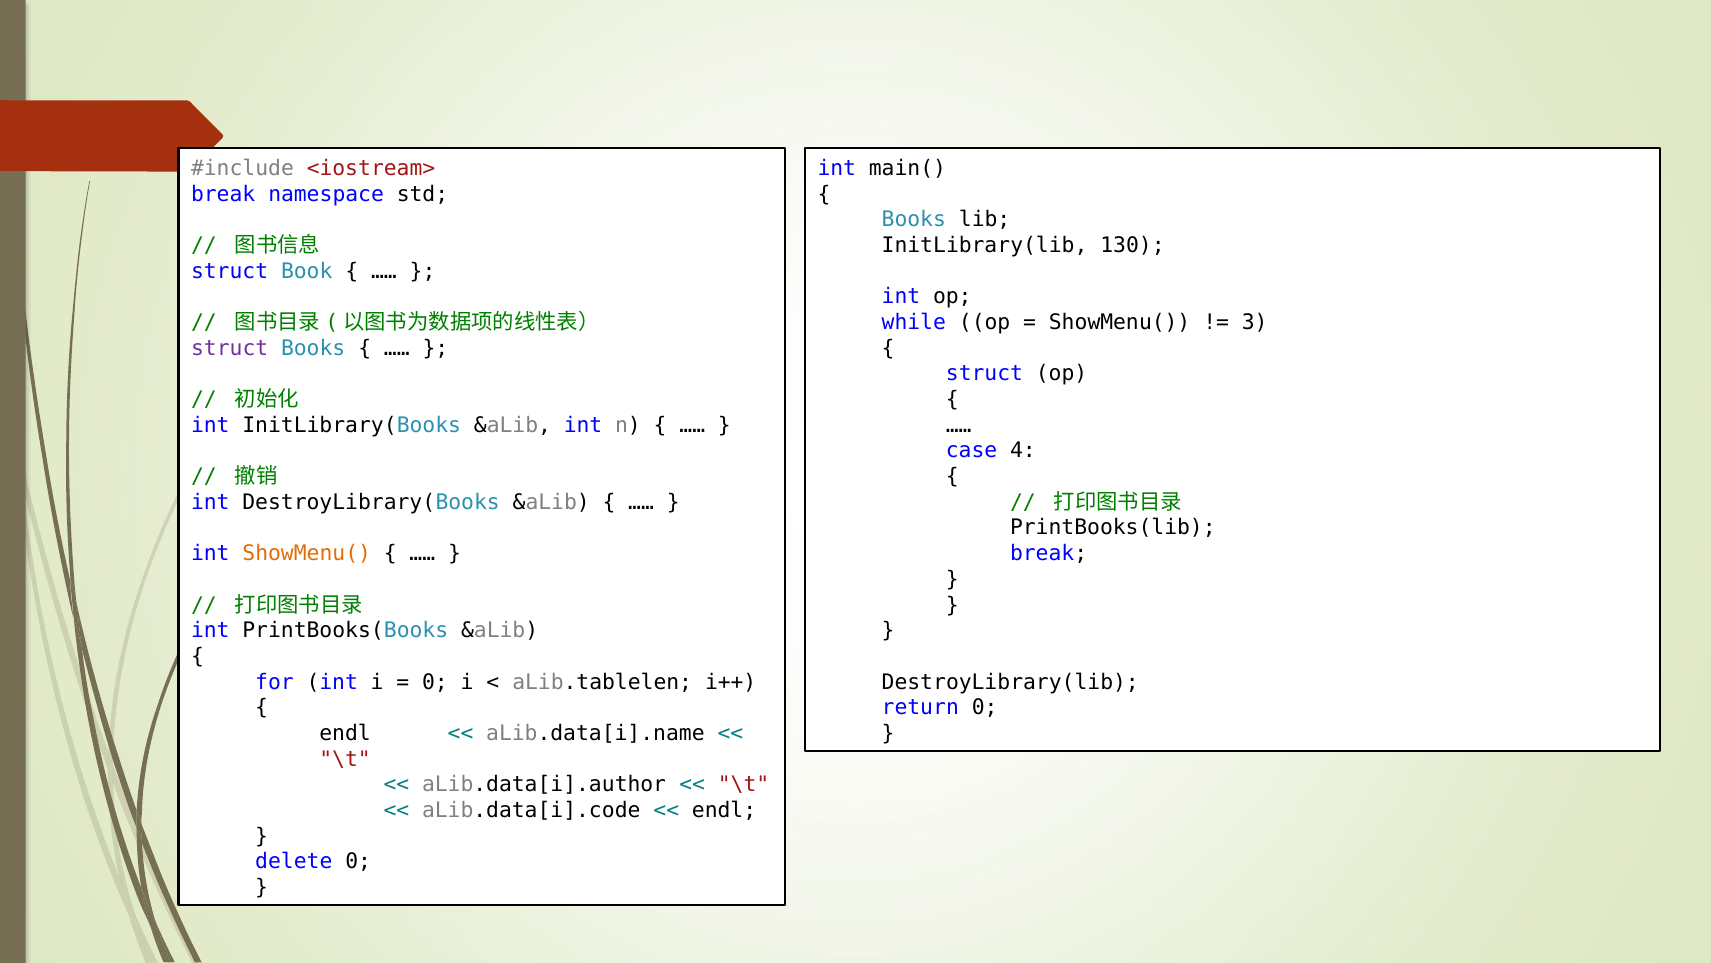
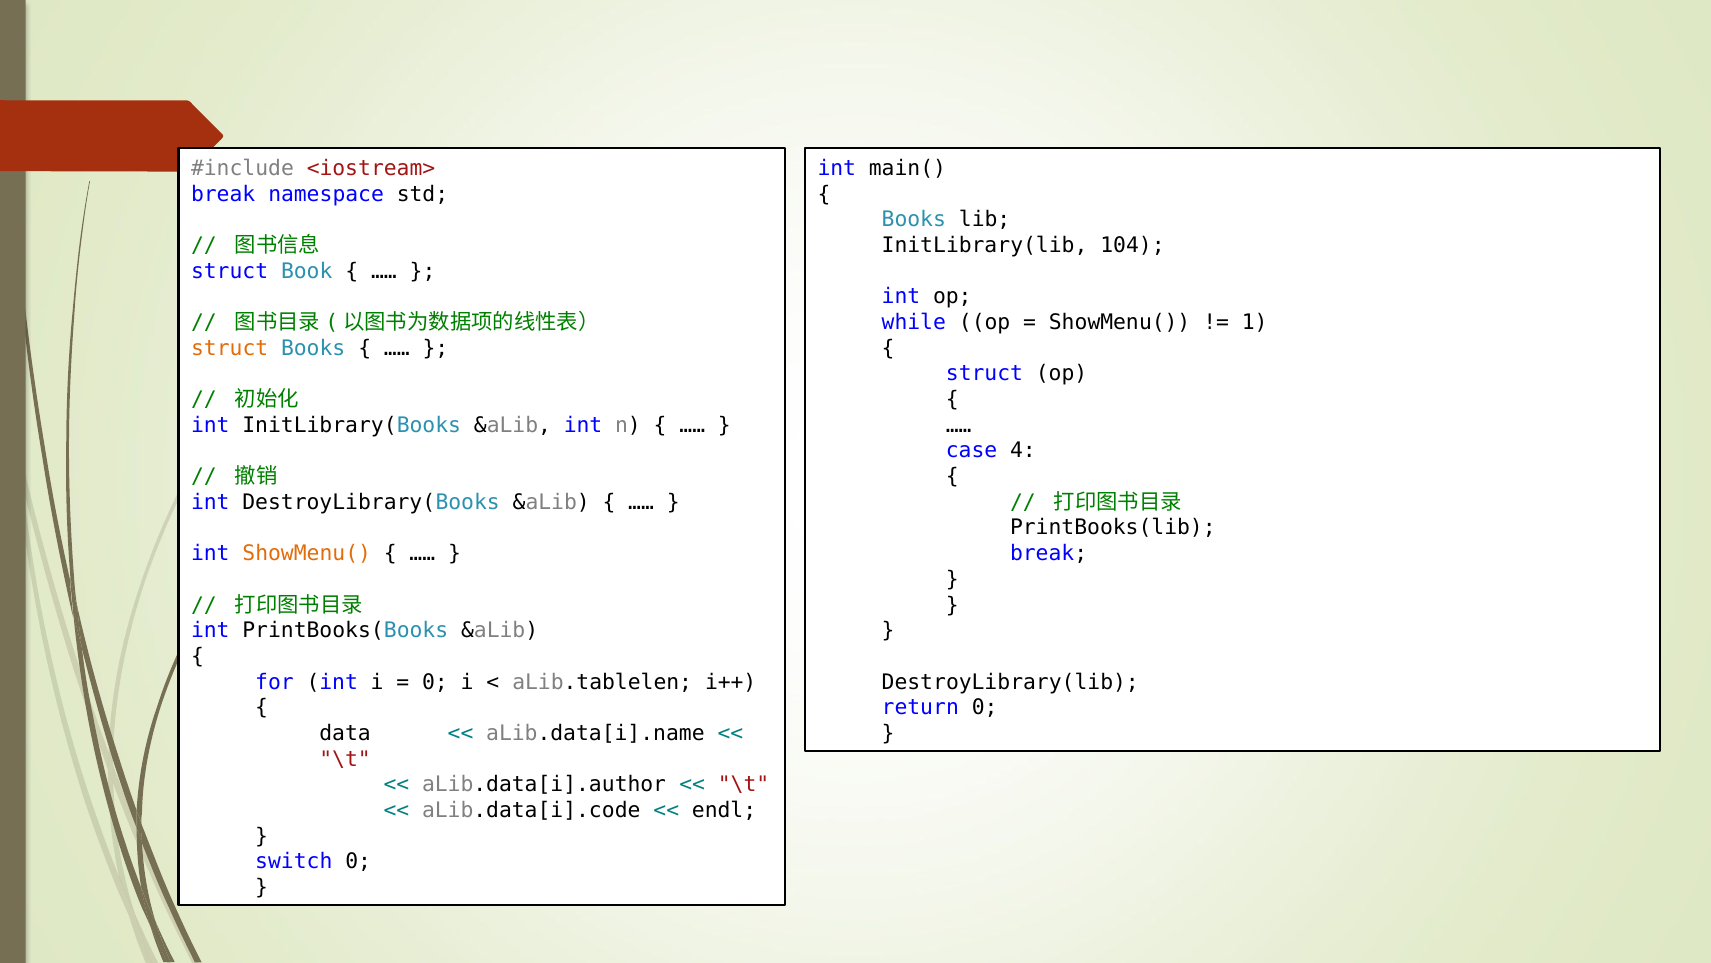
130: 130 -> 104 (1132, 245)
3: 3 -> 1 (1255, 322)
struct colour: purple -> orange (230, 348)
endl: endl -> data (345, 733)
delete: delete -> switch (294, 861)
